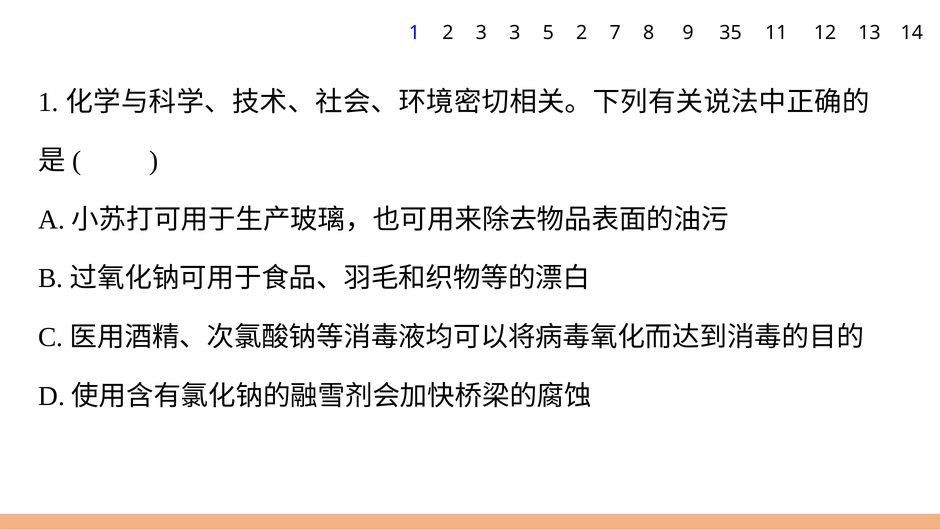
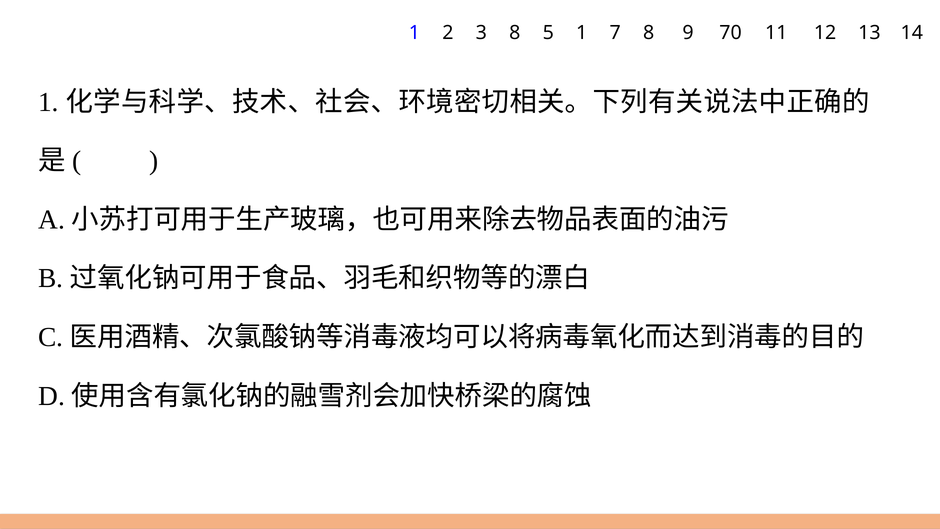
3 3: 3 -> 8 (515, 33)
5 2: 2 -> 1 (582, 33)
35: 35 -> 70 (731, 33)
